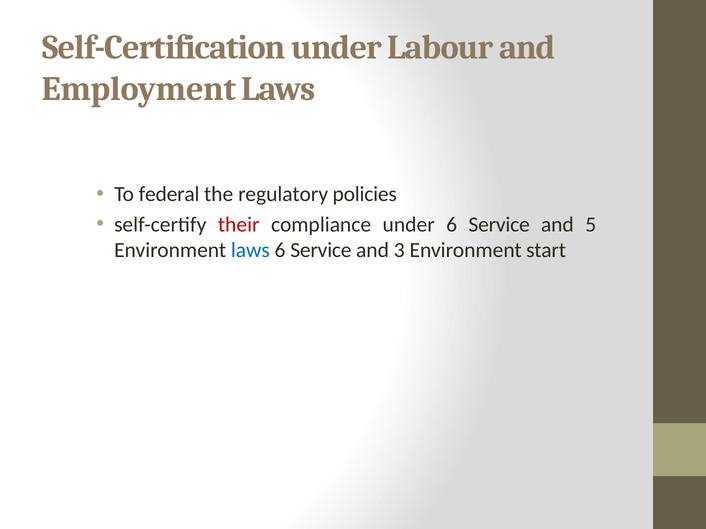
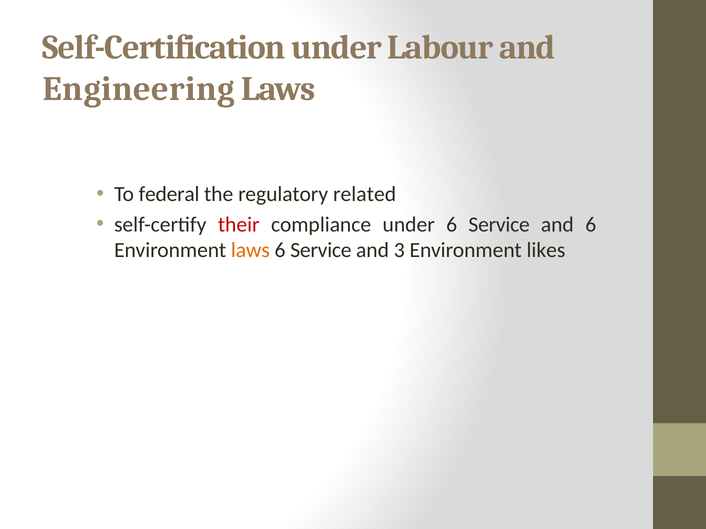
Employment: Employment -> Engineering (139, 89)
policies: policies -> related (365, 194)
and 5: 5 -> 6 (591, 225)
laws colour: blue -> orange (250, 250)
start: start -> likes (546, 250)
